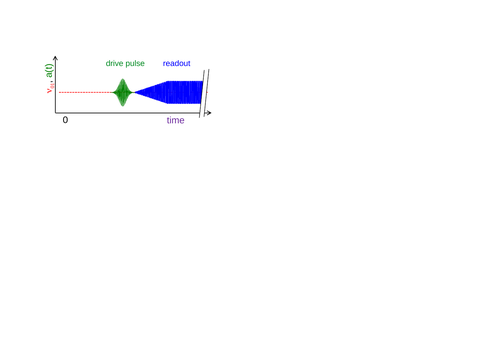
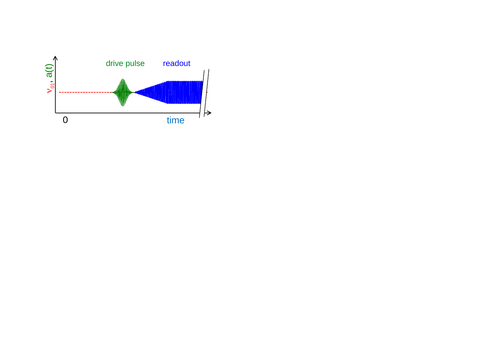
time colour: purple -> blue (176, 120)
